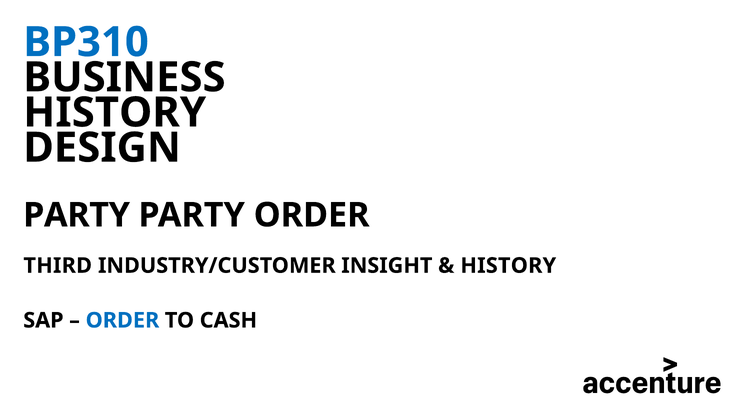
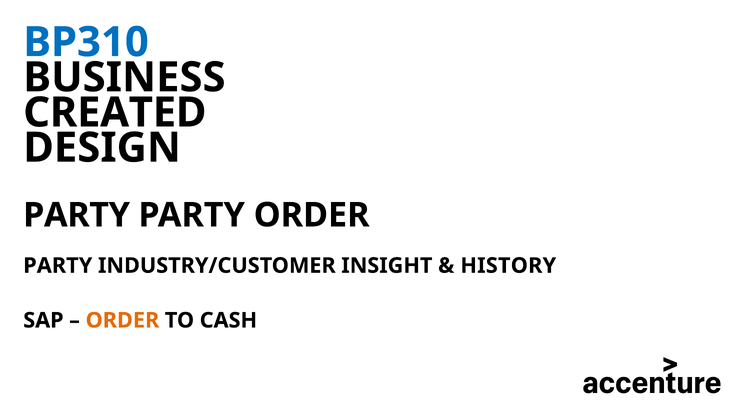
HISTORY: HISTORY -> CREATED (115, 113)
THIRD: THIRD -> PARTY (58, 265)
ORDER colour: blue -> orange (122, 320)
